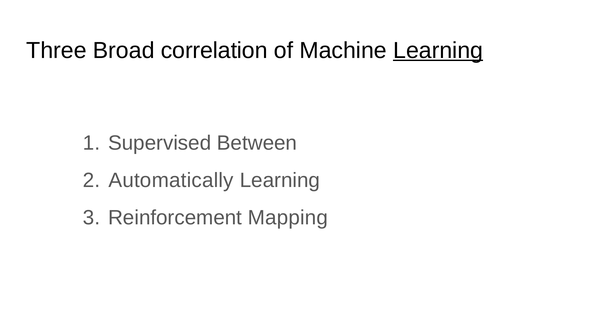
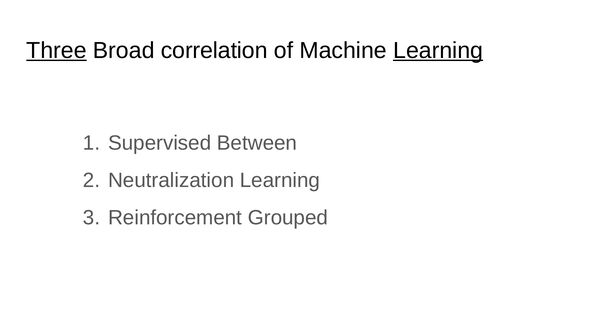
Three underline: none -> present (56, 50)
Automatically: Automatically -> Neutralization (171, 180)
Mapping: Mapping -> Grouped (288, 217)
